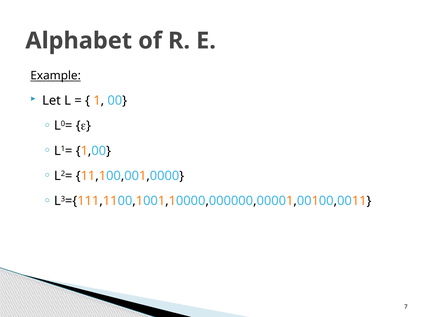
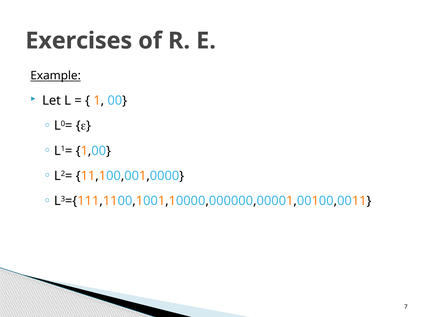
Alphabet: Alphabet -> Exercises (79, 41)
